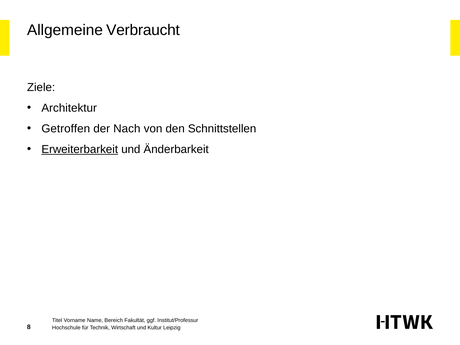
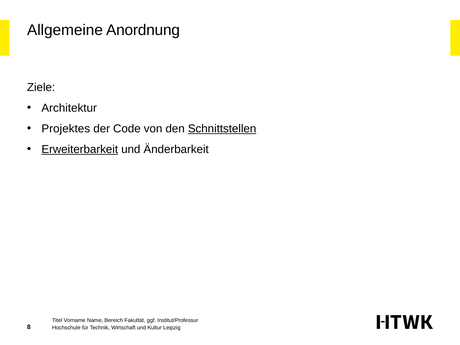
Verbraucht: Verbraucht -> Anordnung (143, 30)
Getroffen: Getroffen -> Projektes (66, 129)
Nach: Nach -> Code (127, 129)
Schnittstellen underline: none -> present (222, 129)
